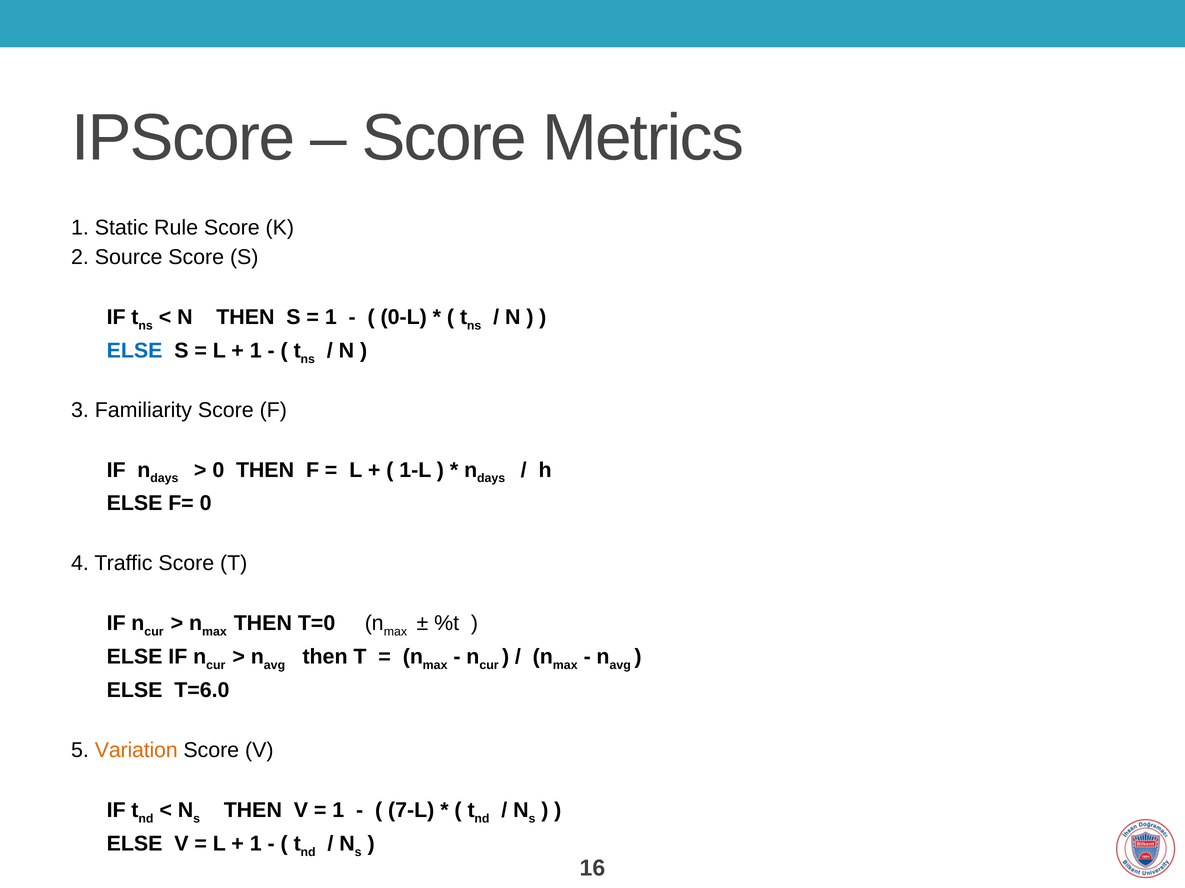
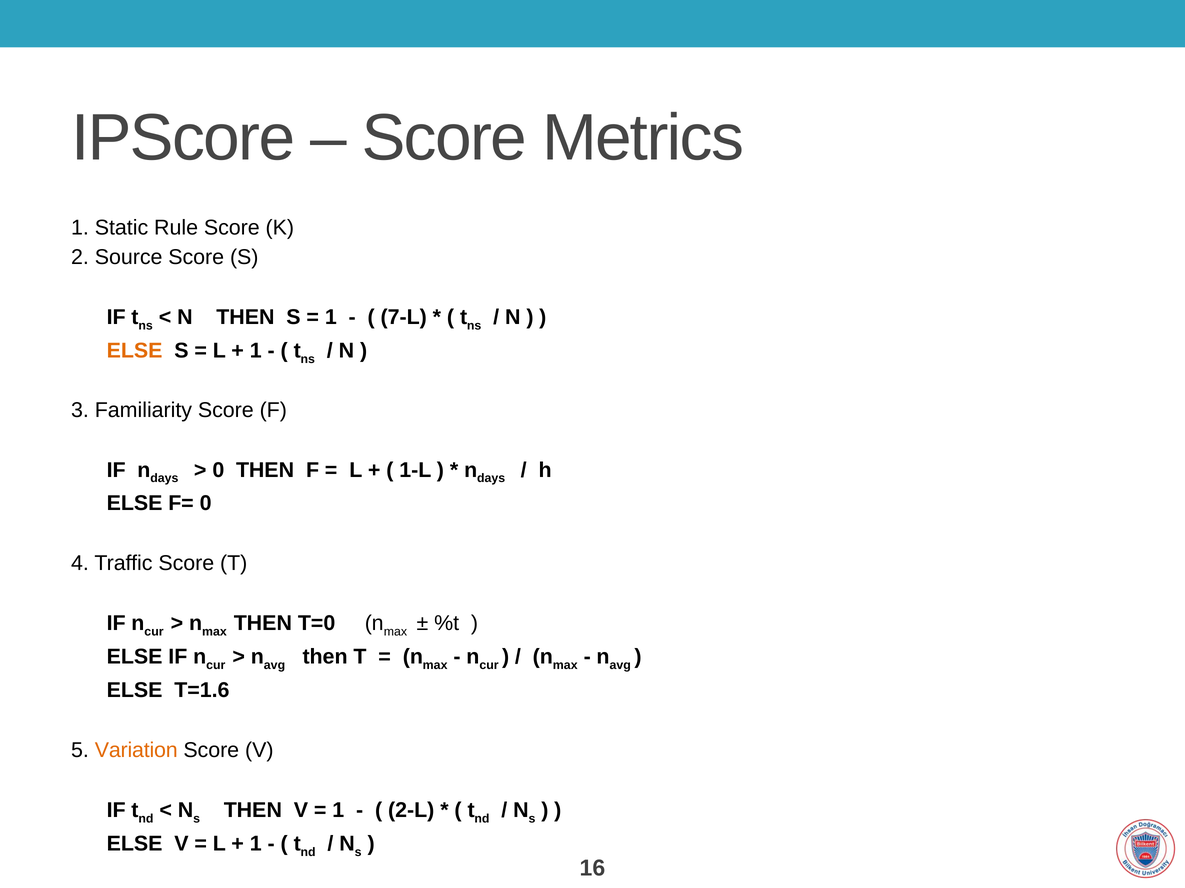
0-L: 0-L -> 7-L (404, 318)
ELSE colour: blue -> orange (135, 351)
T=6.0: T=6.0 -> T=1.6 (202, 691)
7-L: 7-L -> 2-L (411, 811)
